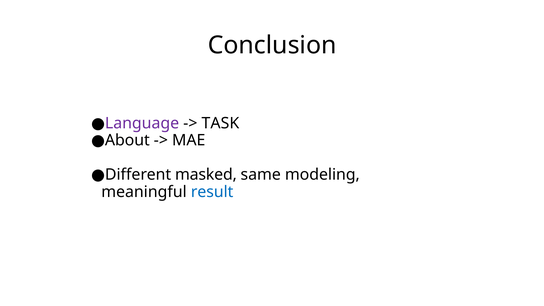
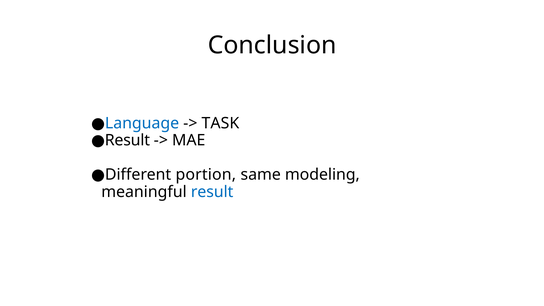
Language colour: purple -> blue (142, 123)
About: About -> Result (127, 140)
masked: masked -> portion (206, 175)
